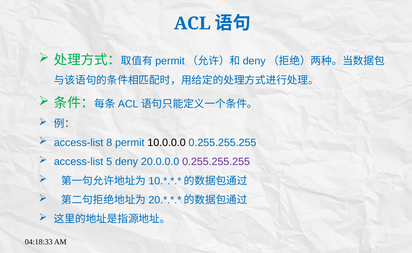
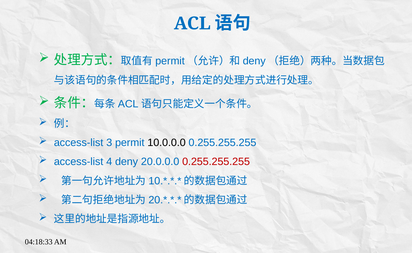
8: 8 -> 3 (109, 143)
5: 5 -> 4 (109, 162)
0.255.255.255 colour: purple -> red (216, 162)
